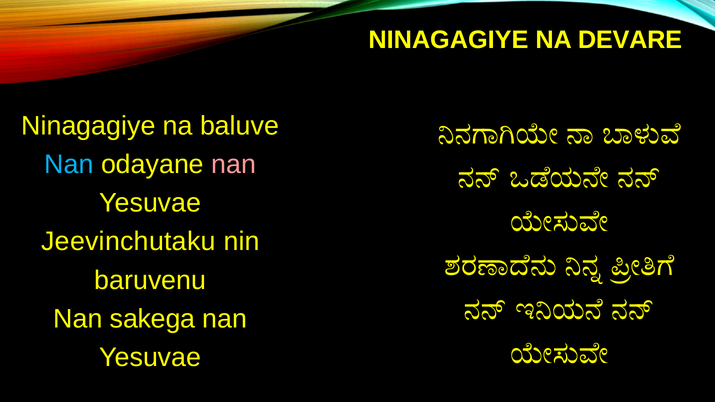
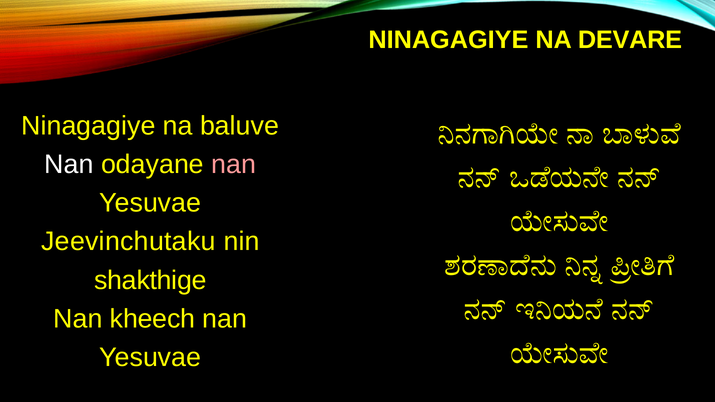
Nan colour: light blue -> white (69, 165)
baruvenu: baruvenu -> shakthige (150, 280)
sakega: sakega -> kheech (153, 319)
